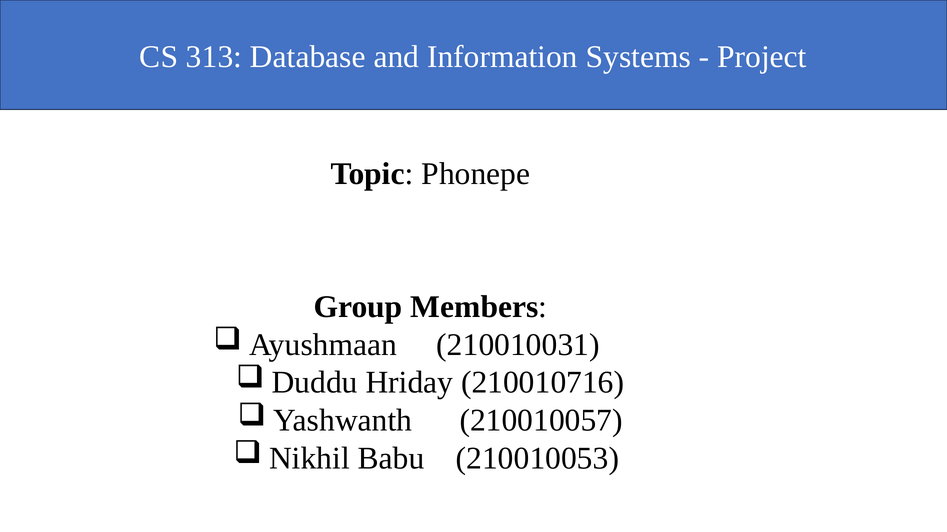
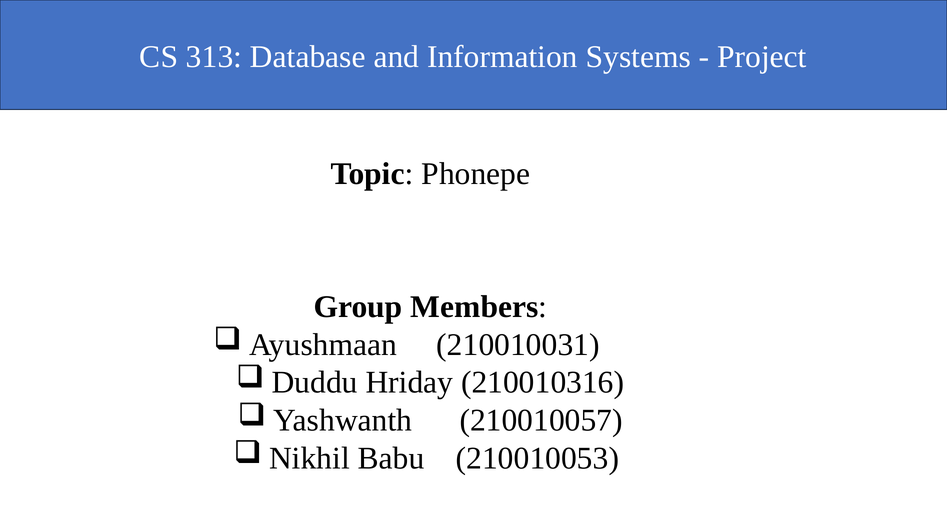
210010716: 210010716 -> 210010316 (543, 383)
